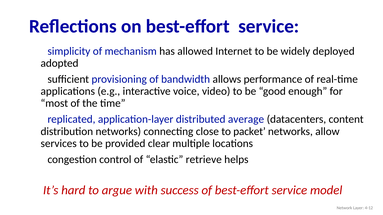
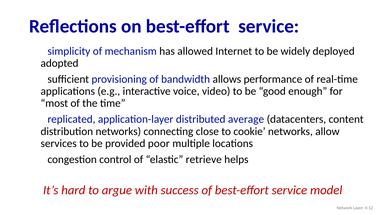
packet: packet -> cookie (249, 132)
clear: clear -> poor (159, 144)
